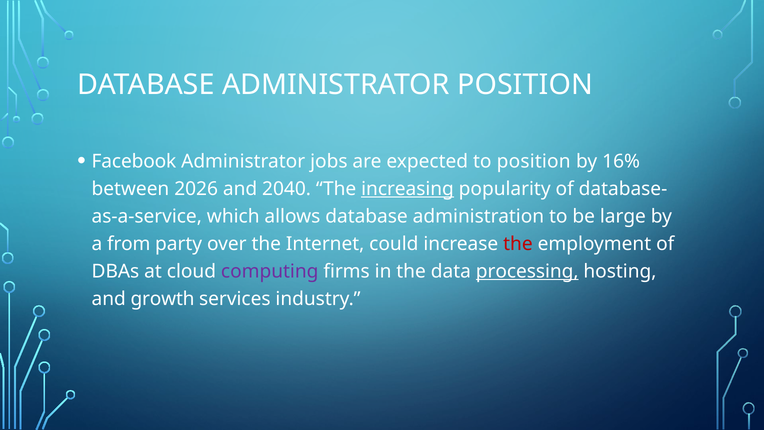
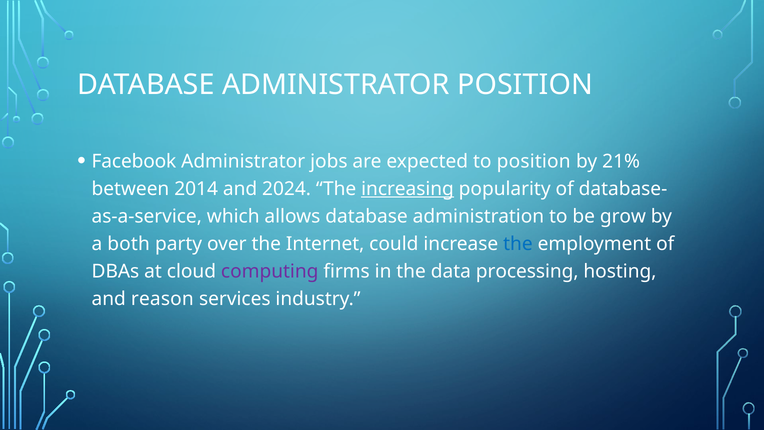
16%: 16% -> 21% (621, 161)
2026: 2026 -> 2014 (196, 189)
2040: 2040 -> 2024 (287, 189)
large: large -> grow (623, 216)
from: from -> both (129, 244)
the colour: red -> blue (518, 244)
processing underline: present -> none (527, 271)
growth: growth -> reason (162, 299)
